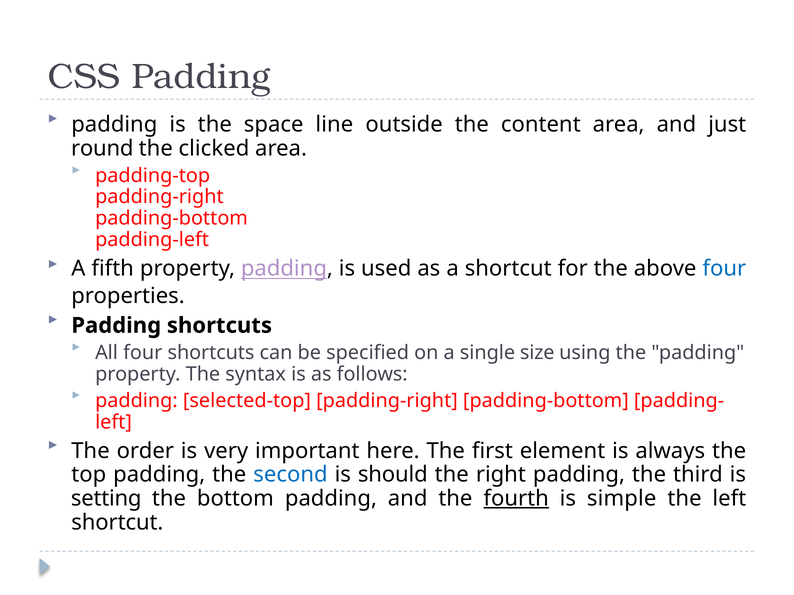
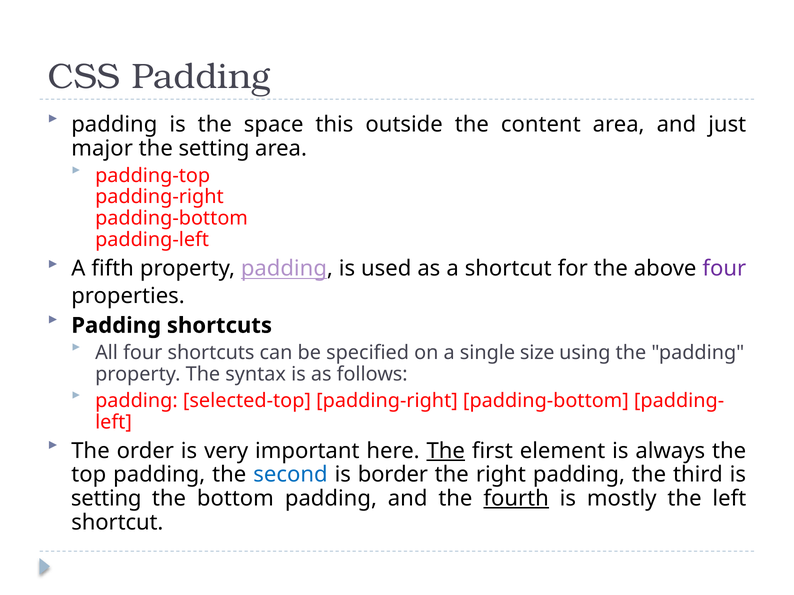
line: line -> this (334, 125)
round: round -> major (102, 148)
the clicked: clicked -> setting (214, 148)
four colour: blue -> purple (724, 269)
The underline: none -> present (446, 451)
should: should -> border (393, 475)
simple: simple -> mostly (622, 499)
